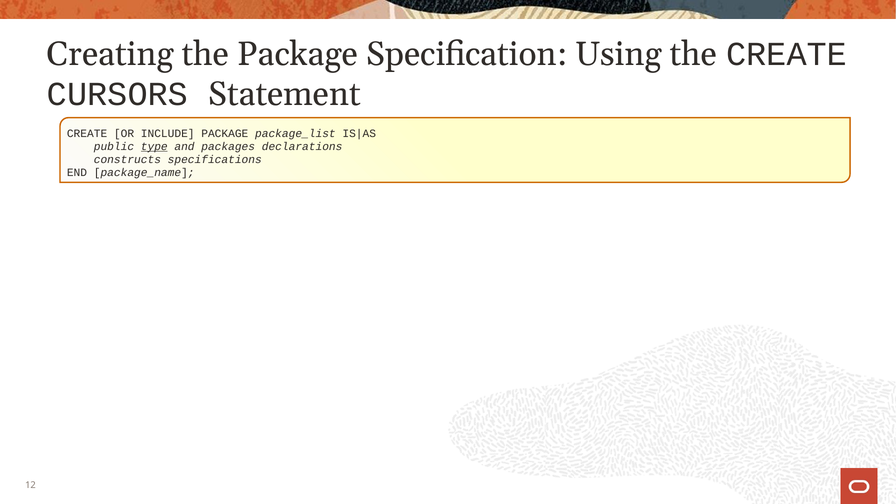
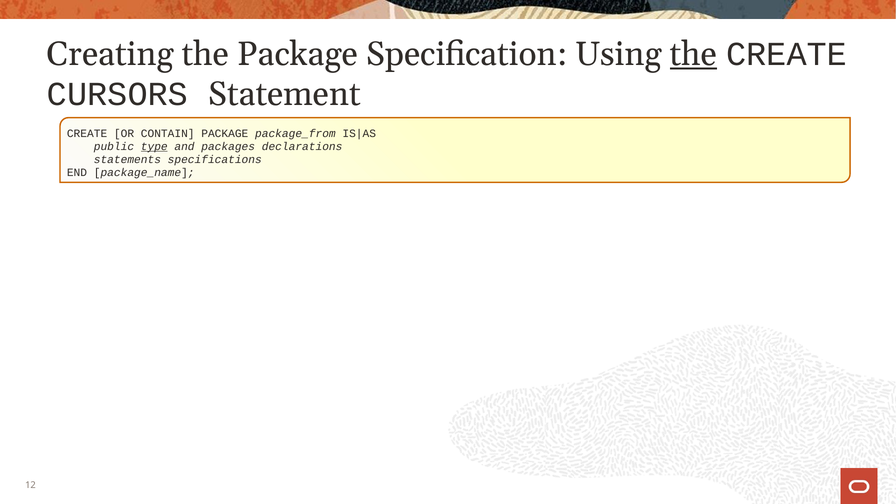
the underline: none -> present (693, 54)
INCLUDE: INCLUDE -> CONTAIN (168, 134)
package_list: package_list -> package_from (295, 134)
constructs: constructs -> statements (127, 160)
